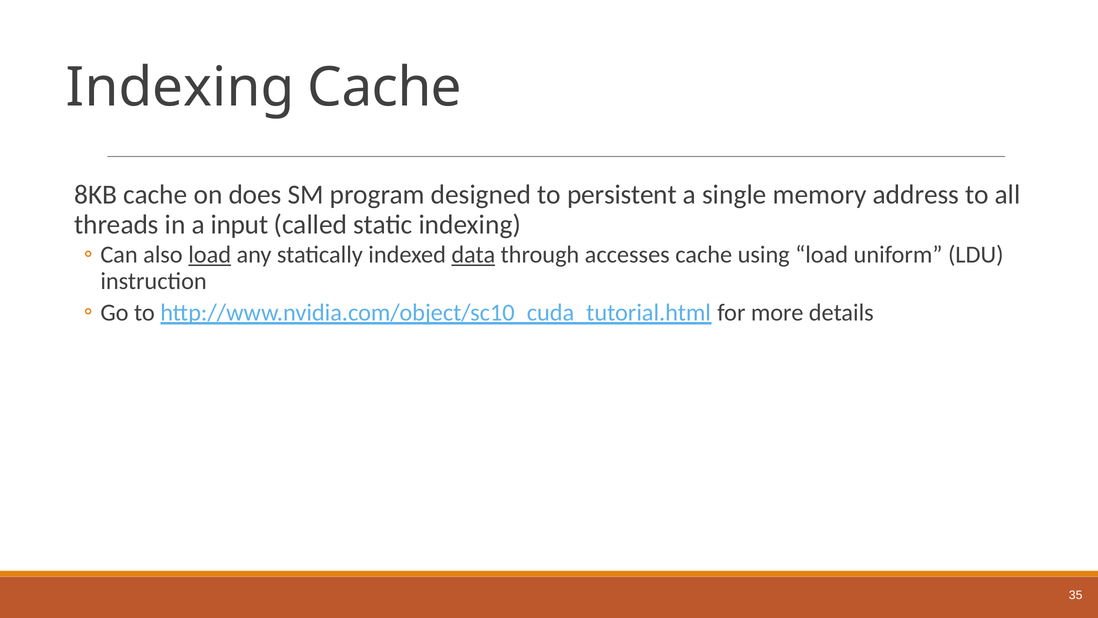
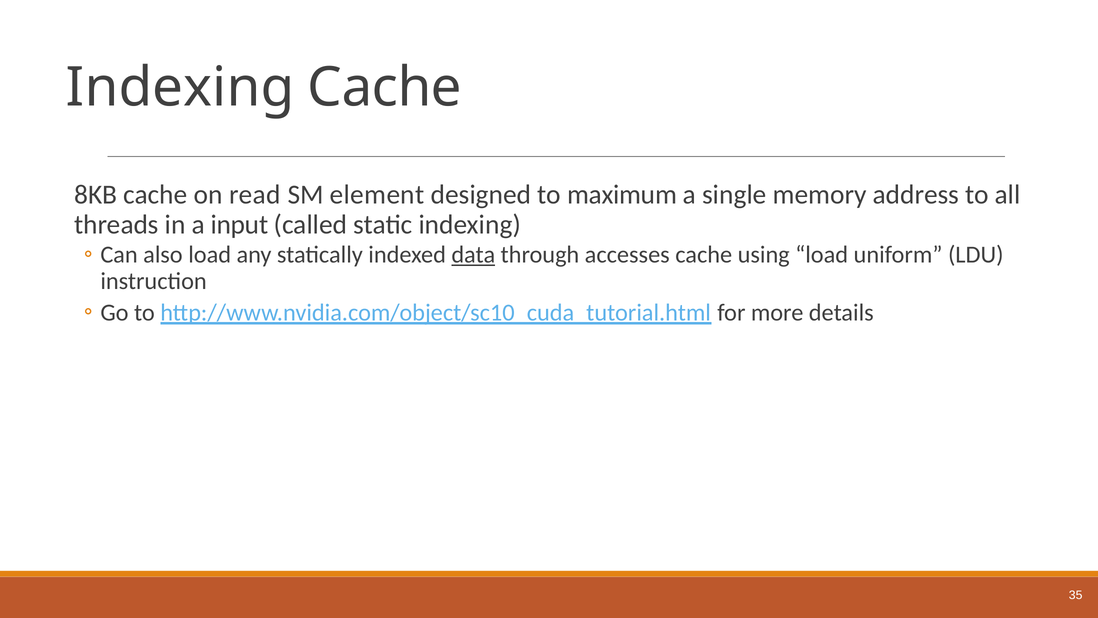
does: does -> read (255, 195)
program: program -> element (377, 195)
persistent: persistent -> maximum (622, 195)
load underline: present -> none (210, 255)
